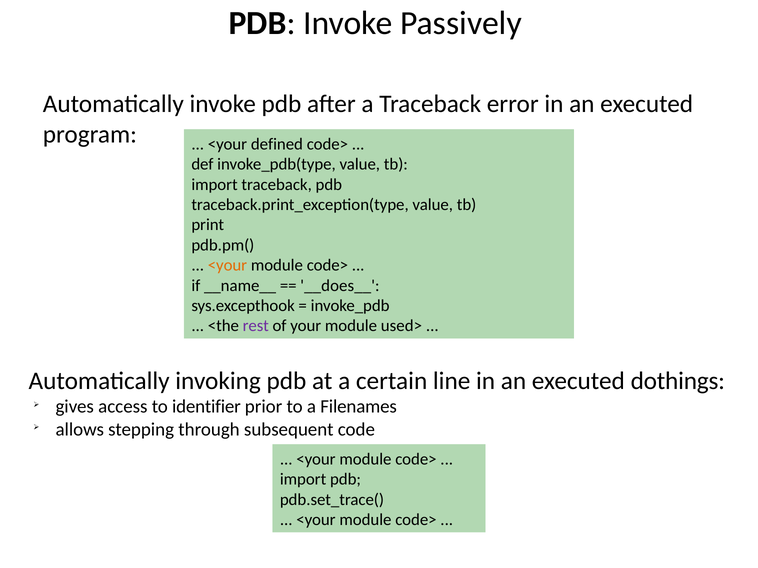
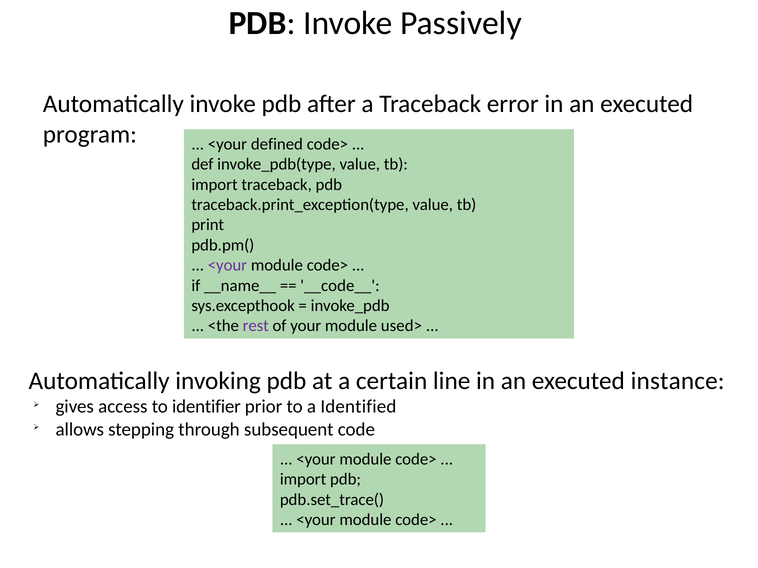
<your colour: orange -> purple (227, 266)
__does__: __does__ -> __code__ (340, 286)
dothings: dothings -> instance (678, 381)
Filenames: Filenames -> Identified (358, 407)
